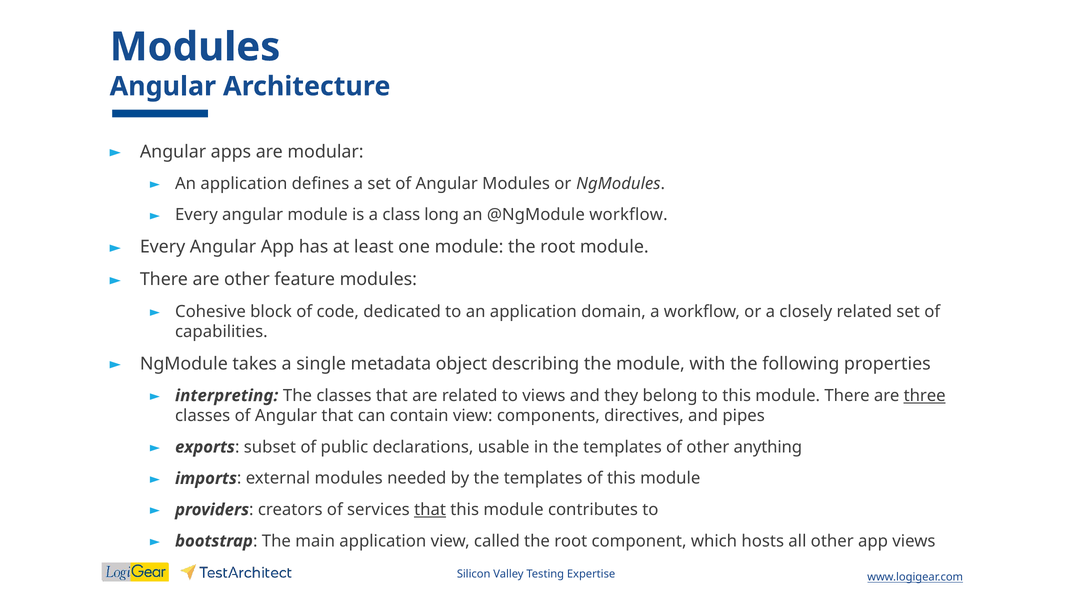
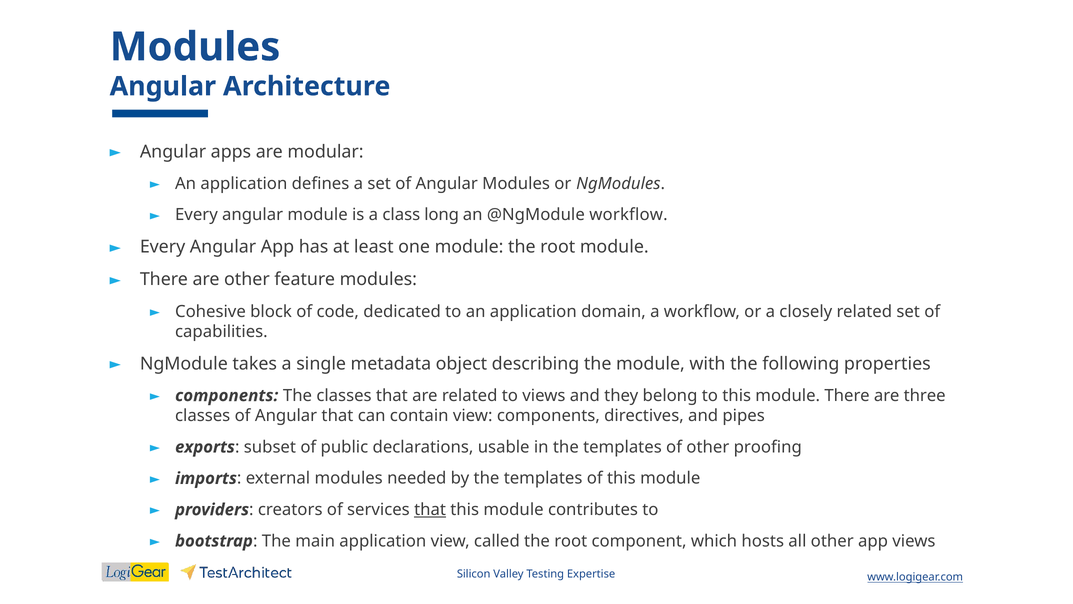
interpreting: interpreting -> components (227, 395)
three underline: present -> none (925, 395)
anything: anything -> proofing (768, 447)
